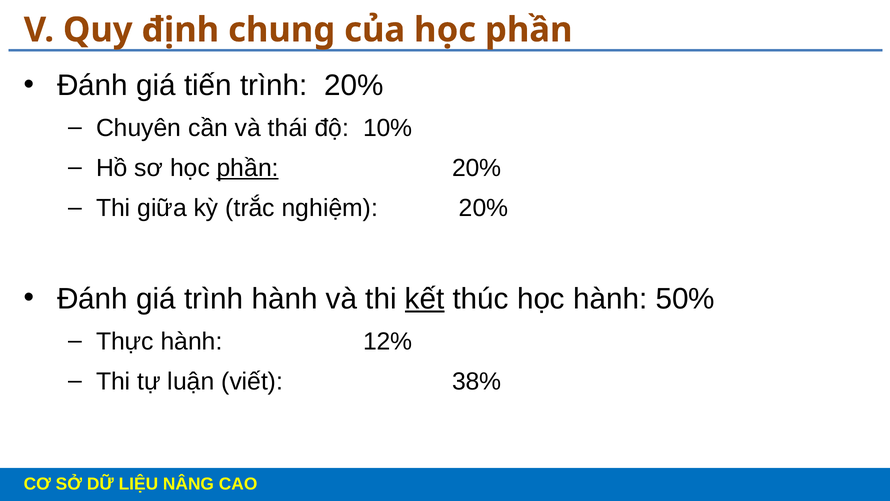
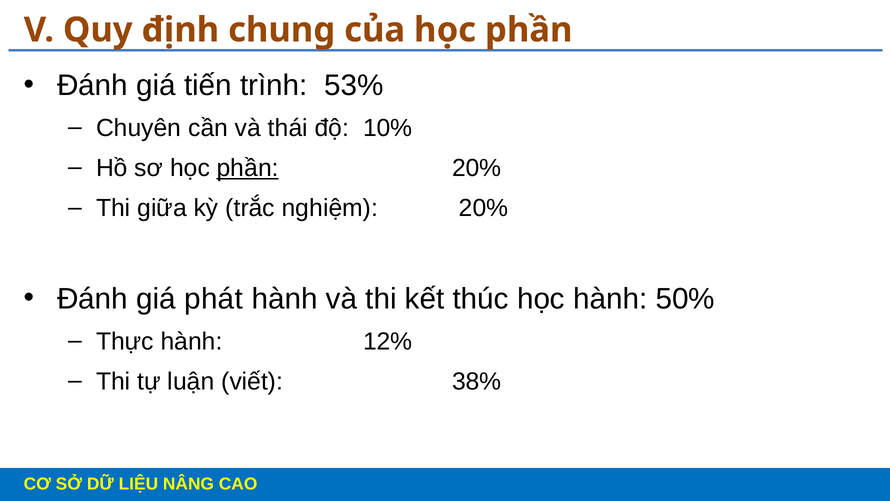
trình 20%: 20% -> 53% (354, 85)
giá trình: trình -> phát (214, 299)
kết underline: present -> none (425, 299)
